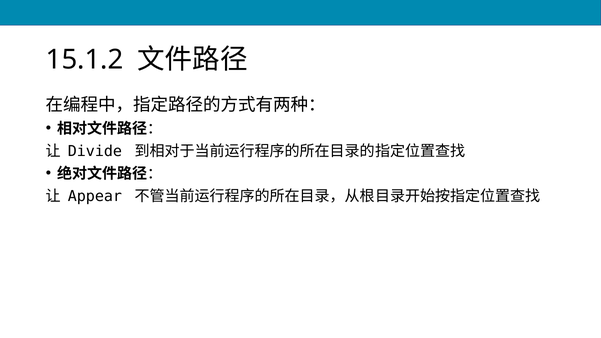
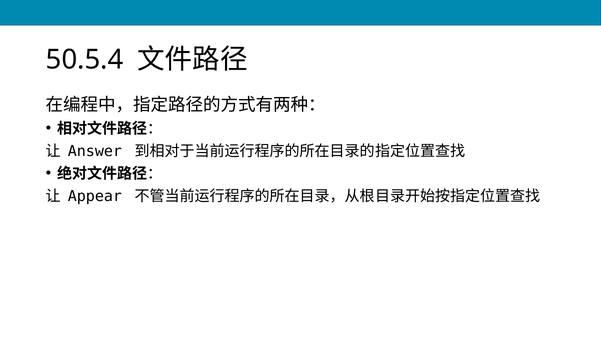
15.1.2: 15.1.2 -> 50.5.4 (85, 60)
Divide: Divide -> Answer (95, 151)
